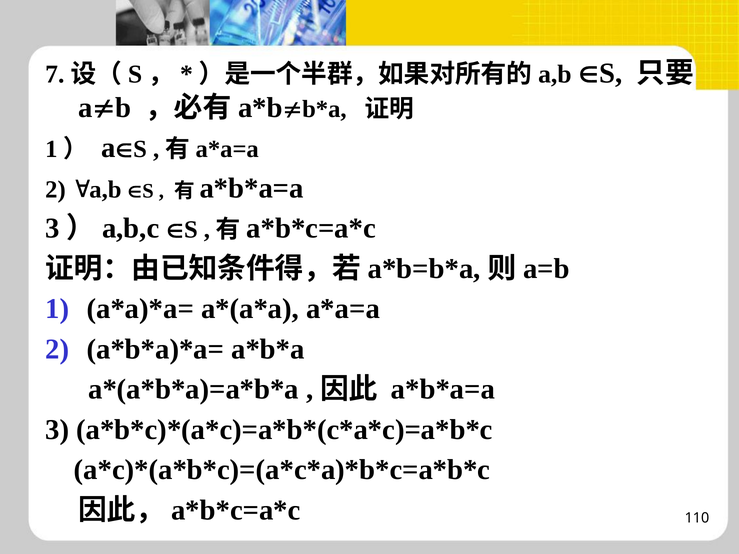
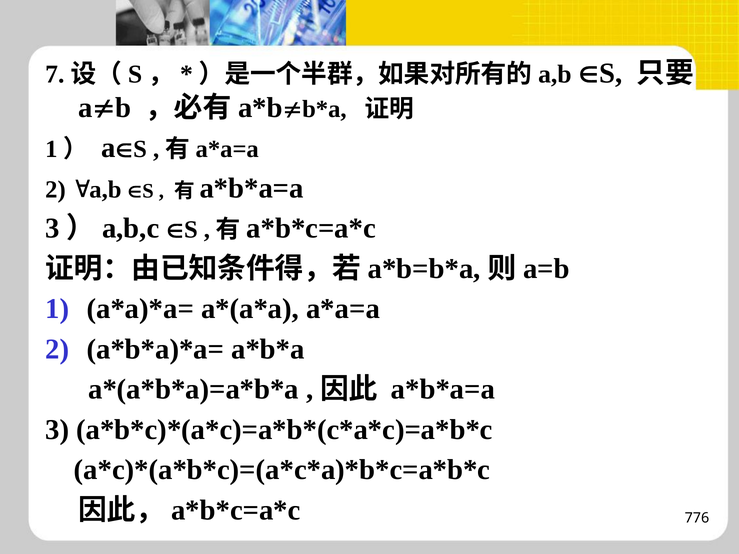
110: 110 -> 776 (697, 518)
